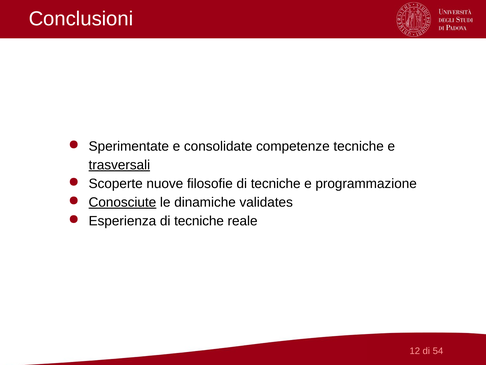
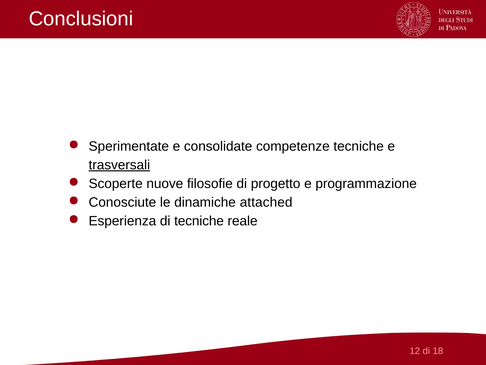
filosofie di tecniche: tecniche -> progetto (276, 183)
Conosciute underline: present -> none (122, 202)
validates: validates -> attached (266, 202)
54: 54 -> 18 (438, 351)
